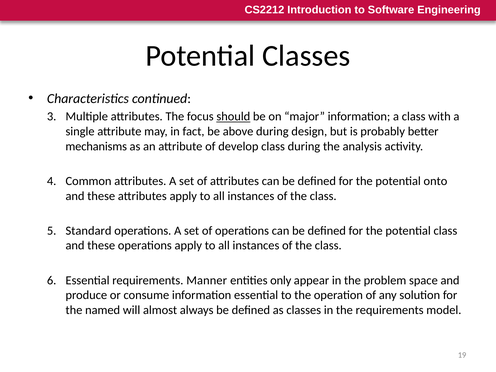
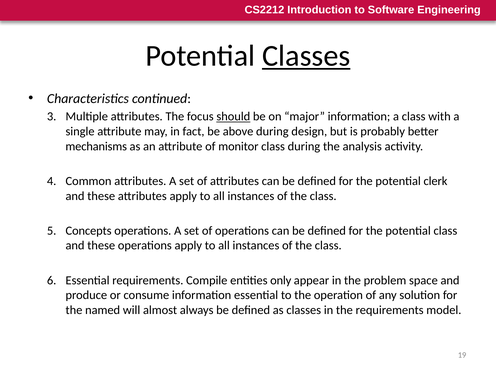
Classes underline: none -> present (306, 56)
develop: develop -> monitor (238, 146)
onto: onto -> clerk (435, 181)
Standard: Standard -> Concepts (89, 231)
Manner: Manner -> Compile (207, 280)
